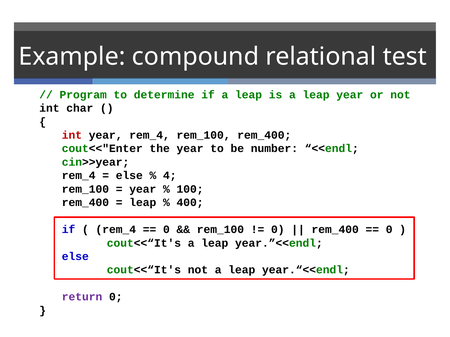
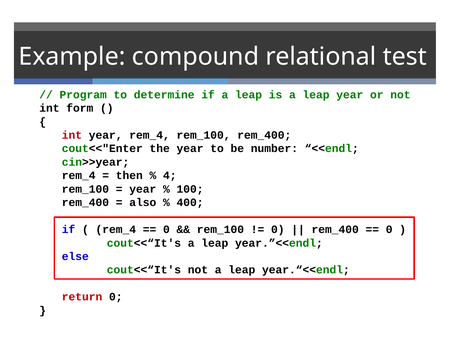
char: char -> form (80, 108)
else: else -> then (129, 176)
leap: leap -> also (143, 203)
return colour: purple -> red (82, 297)
